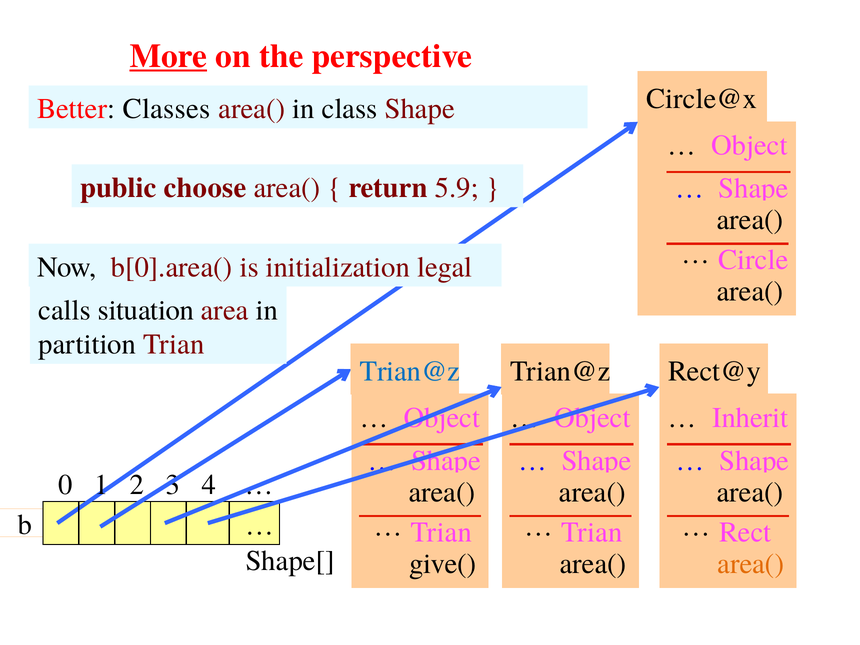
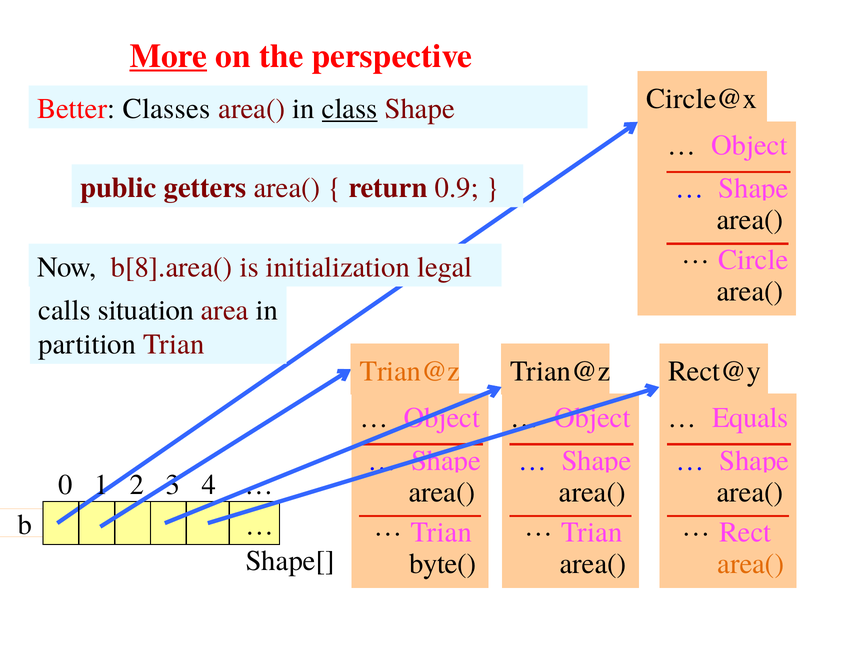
class underline: none -> present (350, 109)
choose: choose -> getters (205, 188)
5.9: 5.9 -> 0.9 (457, 188)
b[0].area(: b[0].area( -> b[8].area( (172, 267)
Trian@z colour: blue -> orange (410, 371)
Inherit: Inherit -> Equals (750, 418)
give(: give( -> byte( (443, 564)
